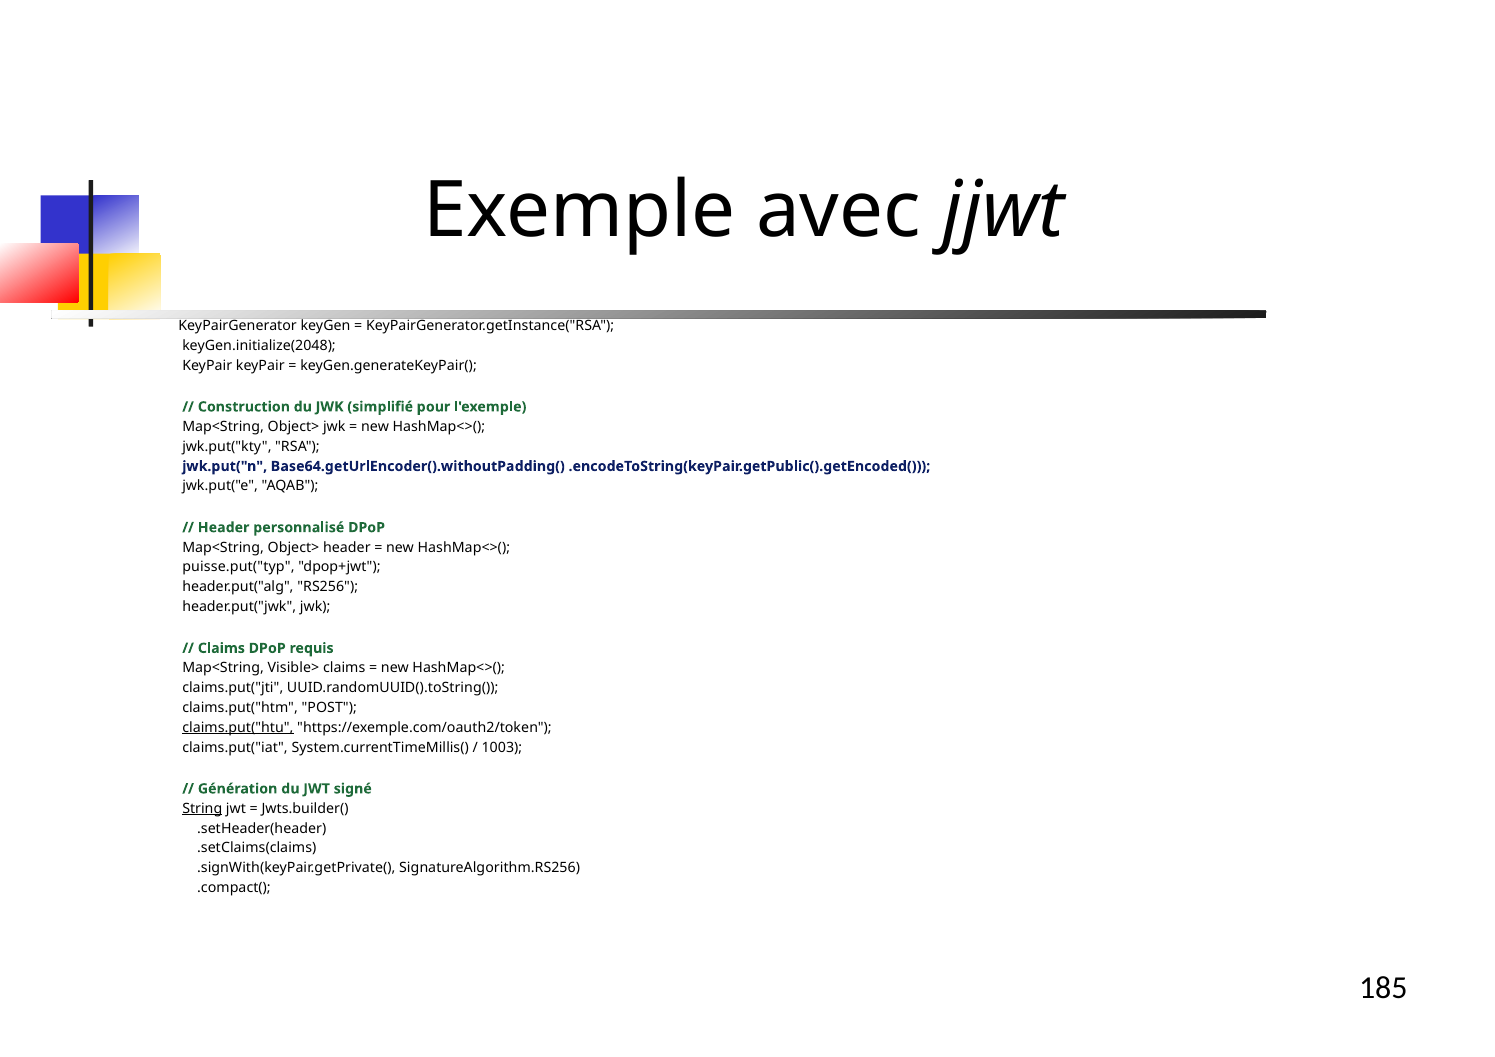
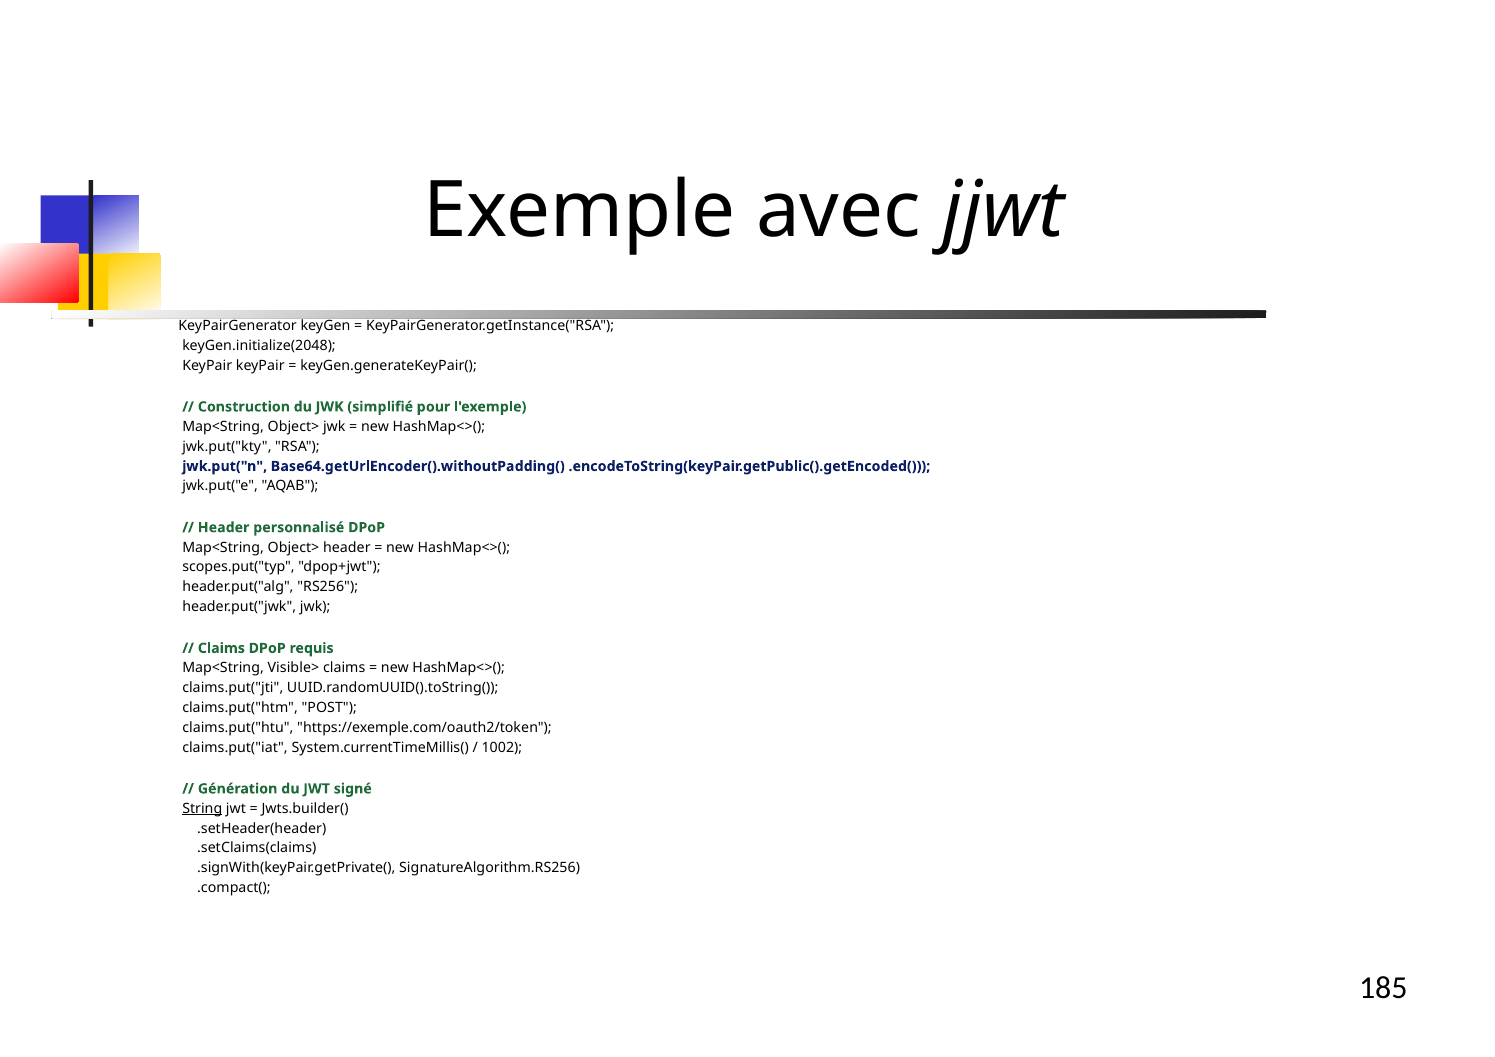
puisse.put("typ: puisse.put("typ -> scopes.put("typ (239, 567)
claims.put("htu underline: present -> none (238, 728)
1003: 1003 -> 1002 (502, 747)
